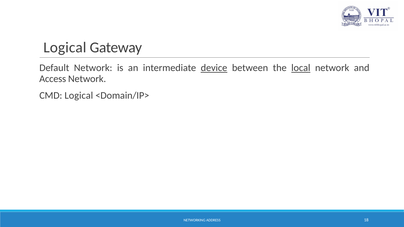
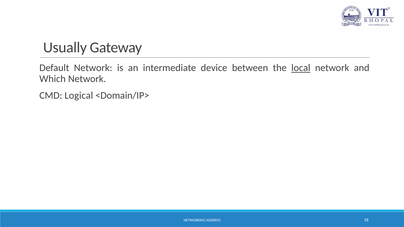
Logical: Logical -> Usually (65, 48)
device underline: present -> none (214, 68)
Access: Access -> Which (53, 79)
